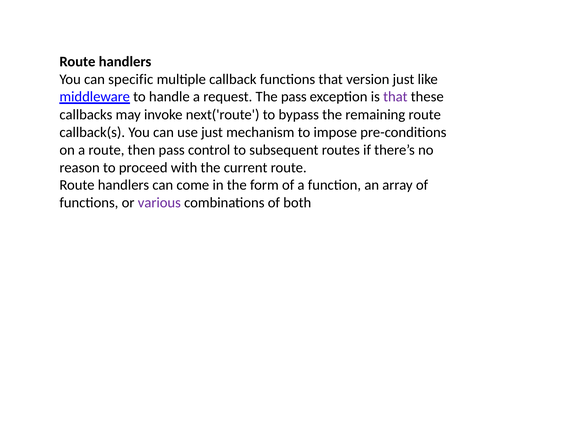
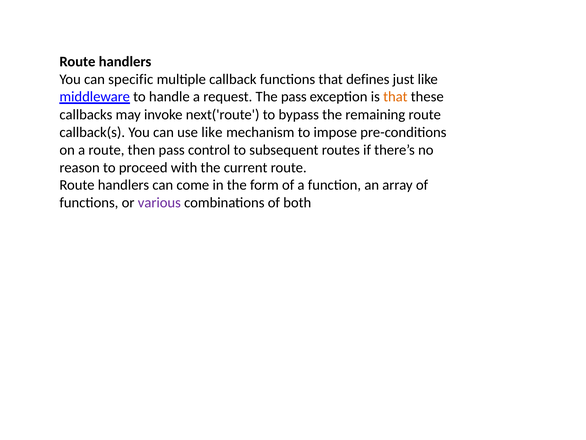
version: version -> defines (368, 79)
that colour: purple -> orange (395, 97)
use just: just -> like (212, 132)
